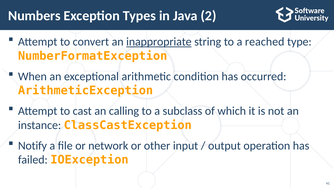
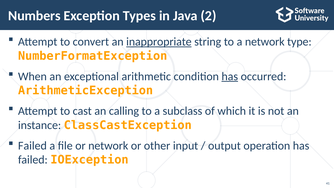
a reached: reached -> network (265, 42)
has underline: none -> present (230, 76)
Notify: Notify -> Failed (32, 146)
